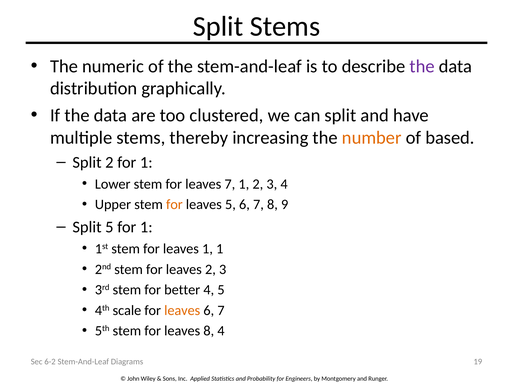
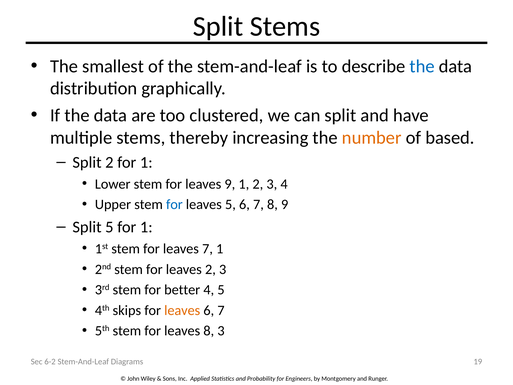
numeric: numeric -> smallest (113, 66)
the colour: purple -> blue (422, 66)
leaves 7: 7 -> 9 (230, 184)
for colour: orange -> blue (174, 204)
leaves 1: 1 -> 7 (208, 249)
scale: scale -> skips (127, 310)
8 4: 4 -> 3 (221, 331)
